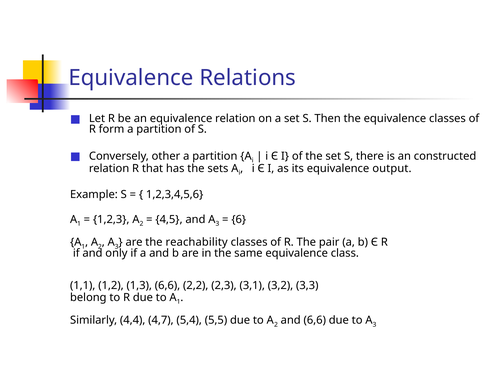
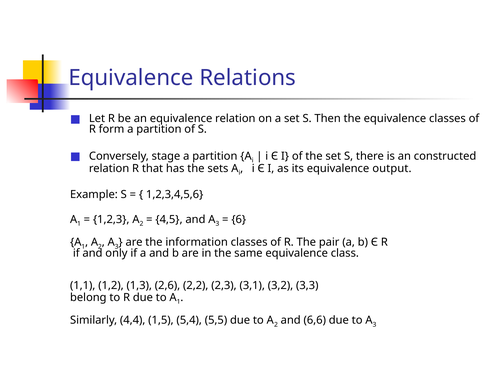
other: other -> stage (166, 156)
reachability: reachability -> information (197, 242)
1,3 6,6: 6,6 -> 2,6 (168, 286)
4,7: 4,7 -> 1,5 (161, 320)
